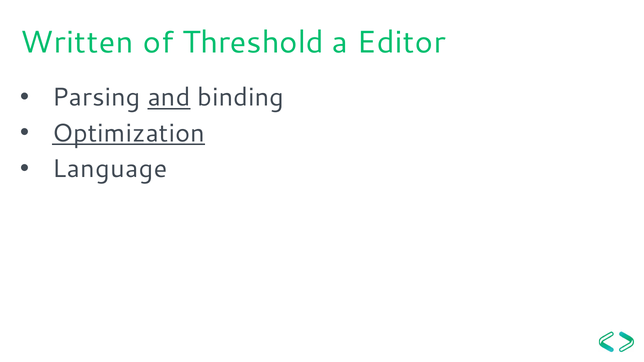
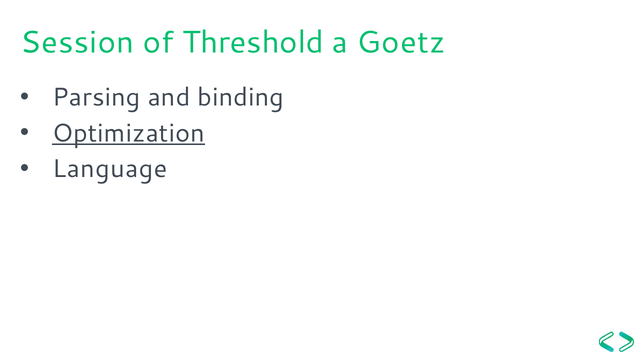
Written: Written -> Session (77, 42)
Editor: Editor -> Goetz (401, 42)
and underline: present -> none (169, 98)
